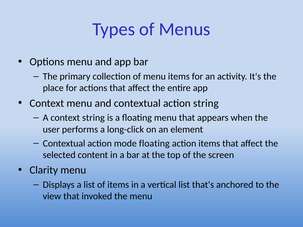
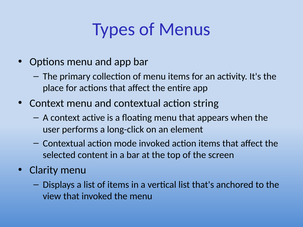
context string: string -> active (94, 118)
mode floating: floating -> invoked (154, 143)
